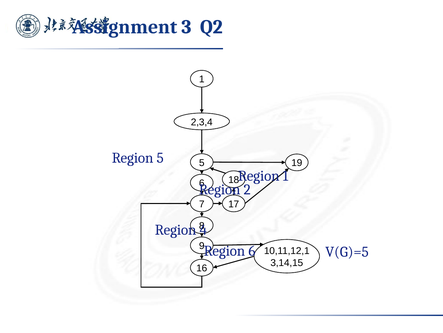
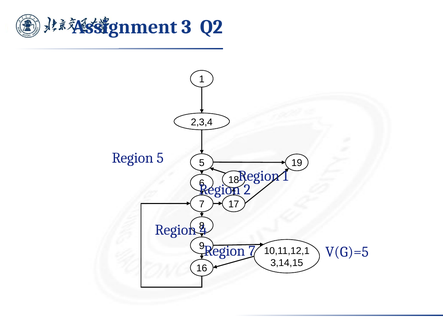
Region 6: 6 -> 7 (252, 250)
